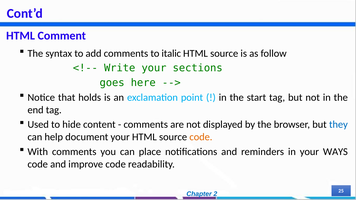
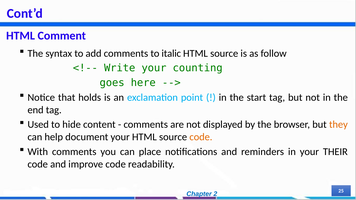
sections: sections -> counting (198, 68)
they colour: blue -> orange (338, 125)
WAYS: WAYS -> THEIR (335, 152)
